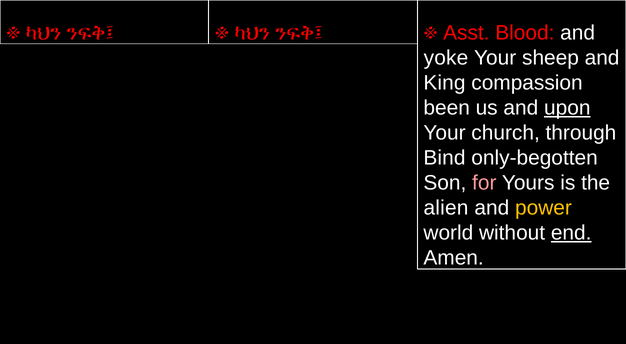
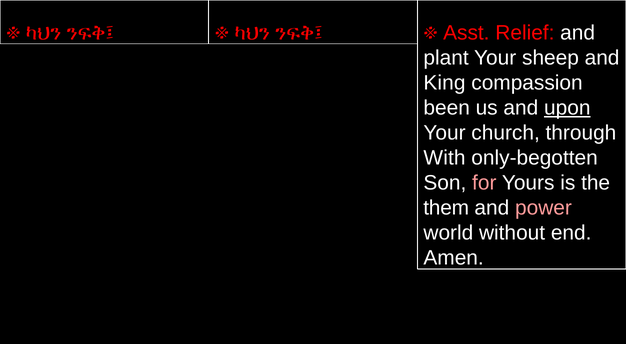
Blood: Blood -> Relief (525, 33)
yoke: yoke -> plant (446, 58)
Bind: Bind -> With (444, 158)
alien: alien -> them (446, 208)
power colour: yellow -> pink (543, 208)
end underline: present -> none (571, 233)
